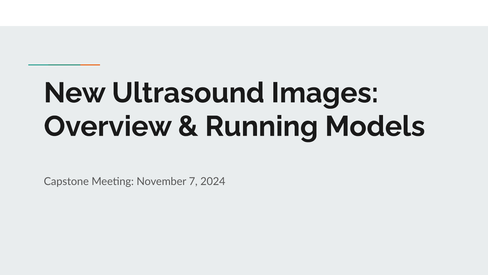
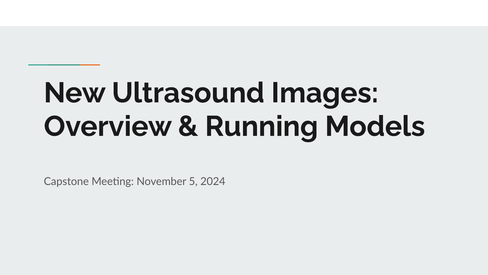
7: 7 -> 5 (193, 181)
